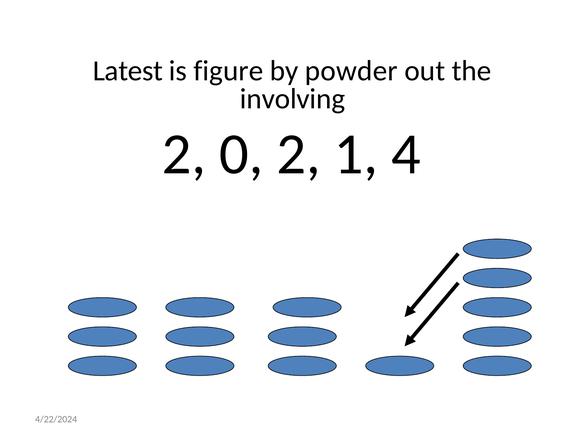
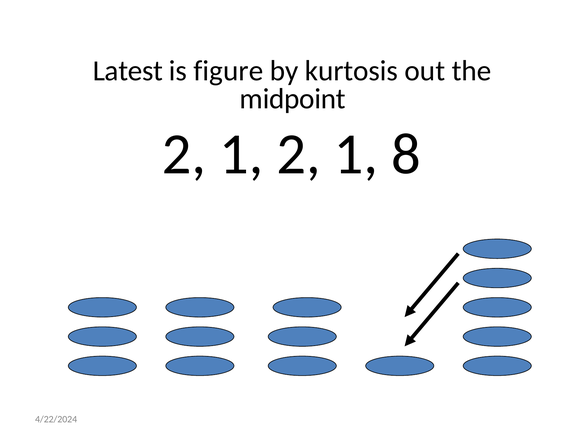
powder: powder -> kurtosis (351, 71)
involving: involving -> midpoint (293, 99)
0: 0 -> 1 (241, 154)
4: 4 -> 8 (406, 154)
